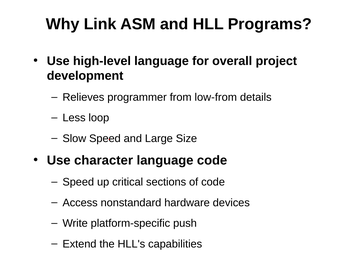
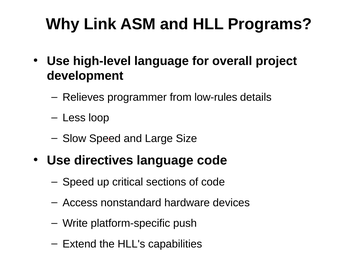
low-from: low-from -> low-rules (216, 97)
character: character -> directives (104, 160)
